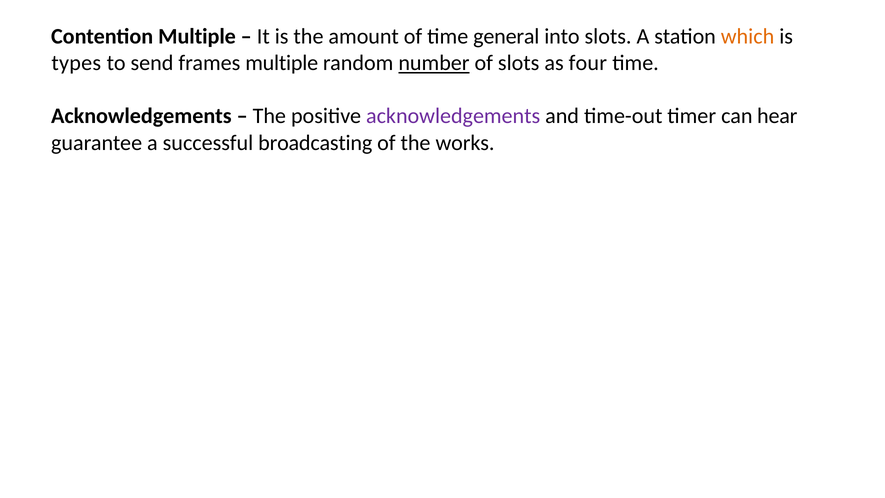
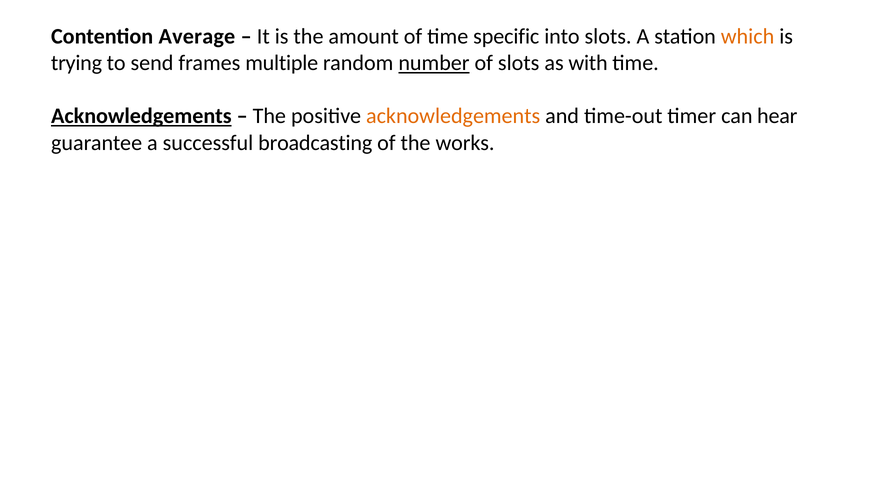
Contention Multiple: Multiple -> Average (197, 36)
general: general -> specific (506, 36)
types: types -> trying (76, 63)
four: four -> with (588, 63)
Acknowledgements underline: none -> present (141, 116)
acknowledgements colour: purple -> orange (453, 116)
